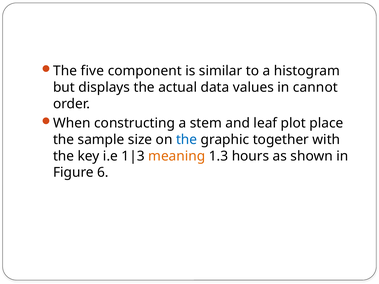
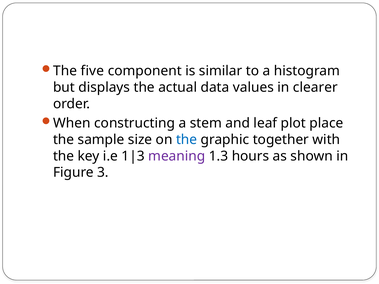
cannot: cannot -> clearer (315, 87)
meaning colour: orange -> purple (177, 156)
6: 6 -> 3 (103, 173)
